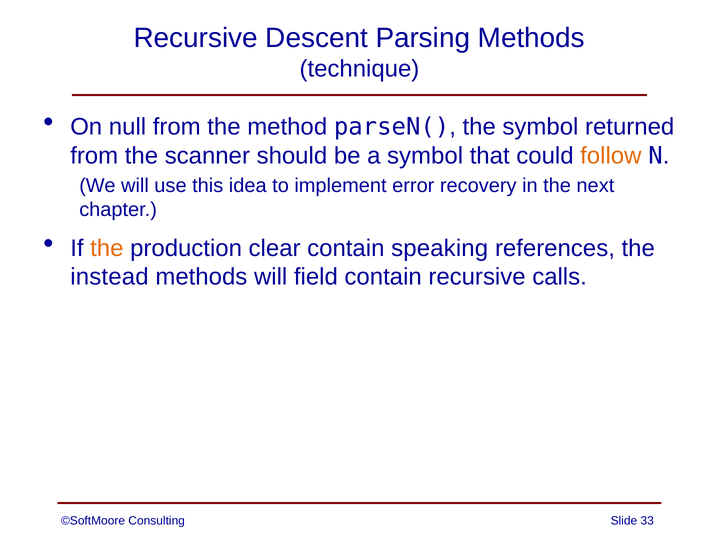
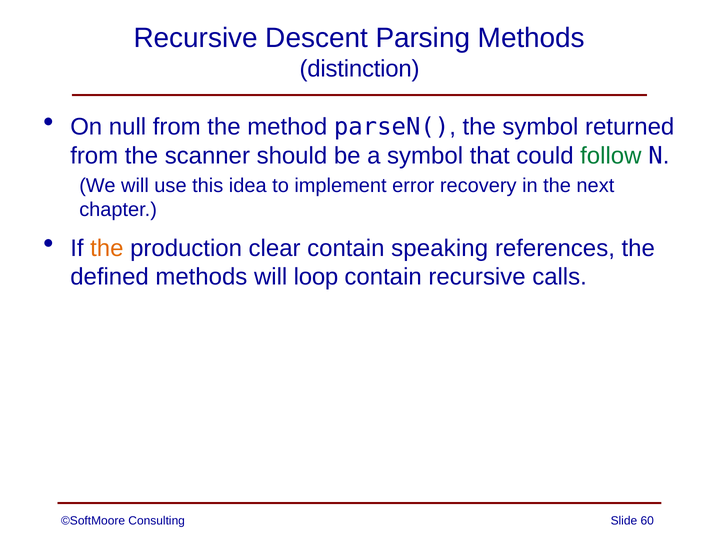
technique: technique -> distinction (360, 69)
follow colour: orange -> green (611, 156)
instead: instead -> defined (110, 277)
field: field -> loop (316, 277)
33: 33 -> 60 (647, 521)
